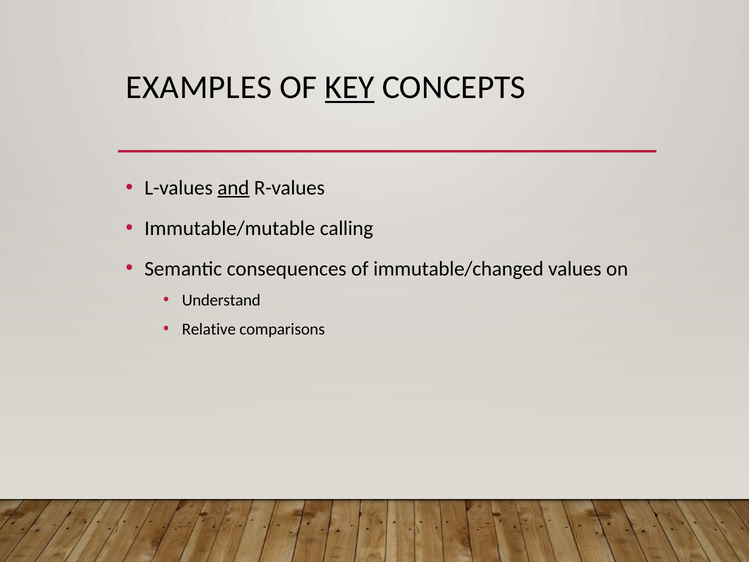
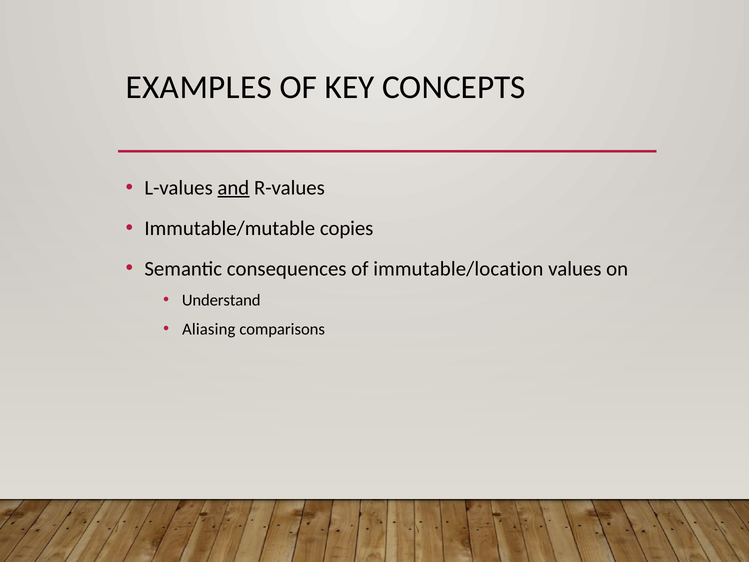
KEY underline: present -> none (350, 87)
calling: calling -> copies (347, 228)
immutable/changed: immutable/changed -> immutable/location (458, 269)
Relative: Relative -> Aliasing (209, 329)
